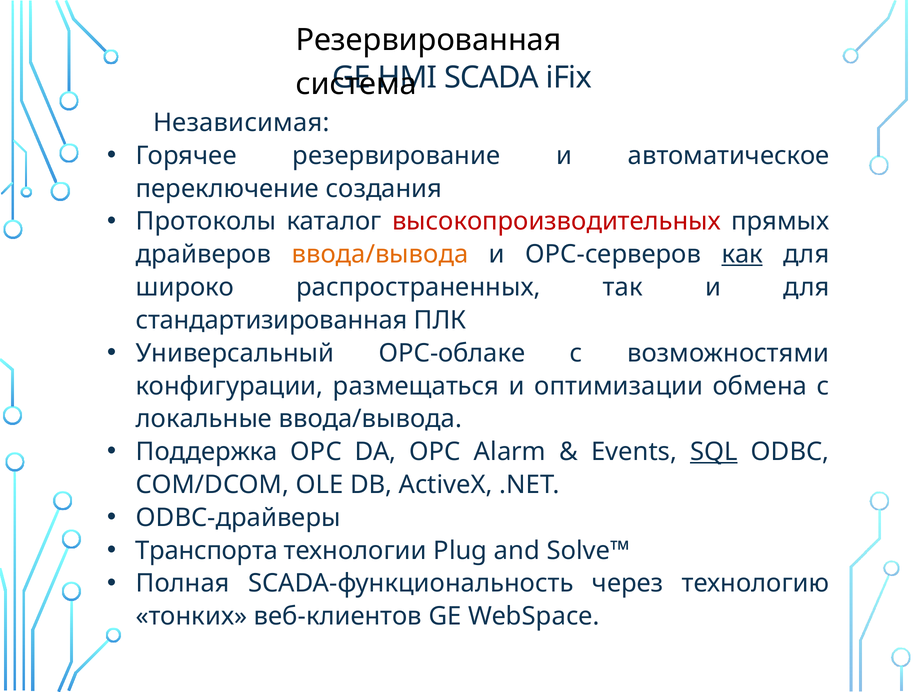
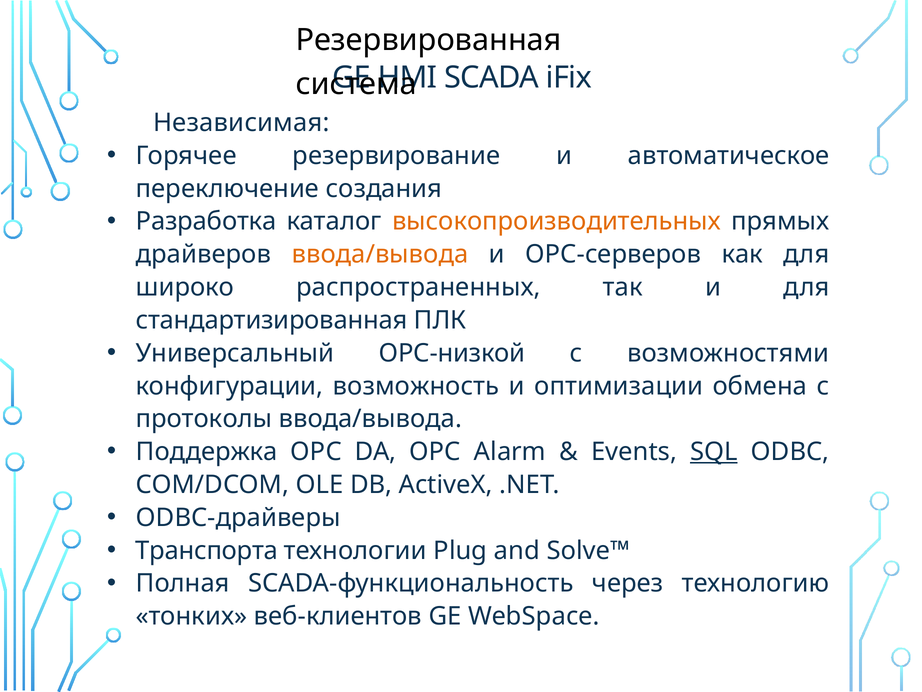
Протоколы: Протоколы -> Разработка (206, 221)
высокопроизводительных colour: red -> orange (557, 221)
как underline: present -> none (742, 254)
ОРС-облаке: ОРС-облаке -> ОРС-низкой (452, 353)
размещаться: размещаться -> возможность (416, 386)
локальные: локальные -> протоколы (204, 419)
